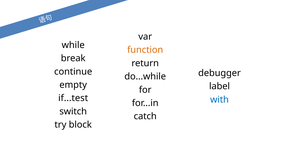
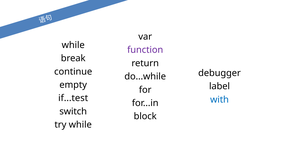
function colour: orange -> purple (145, 50)
catch: catch -> block (145, 116)
try block: block -> while (80, 125)
